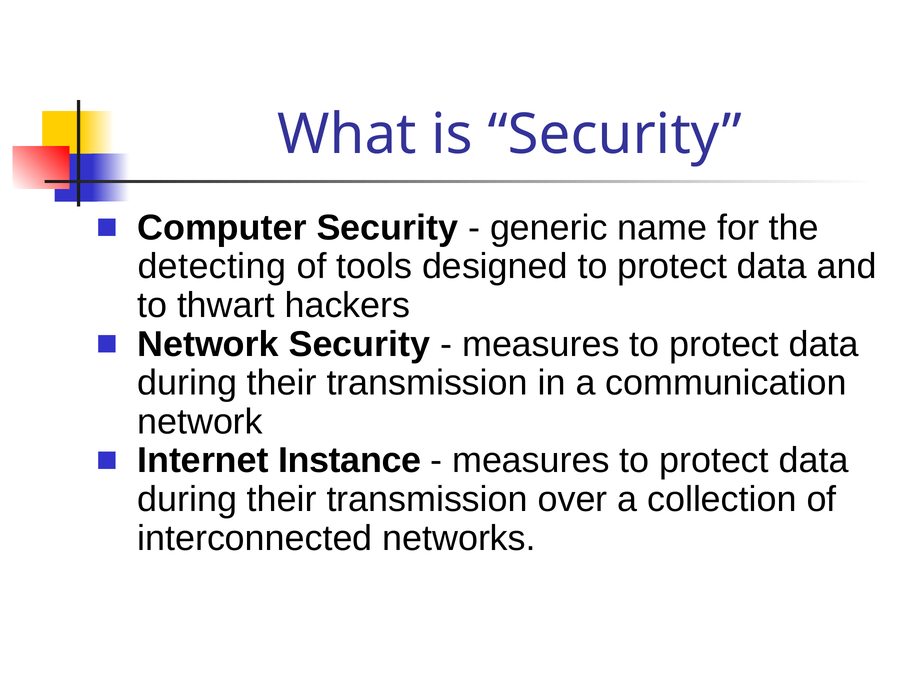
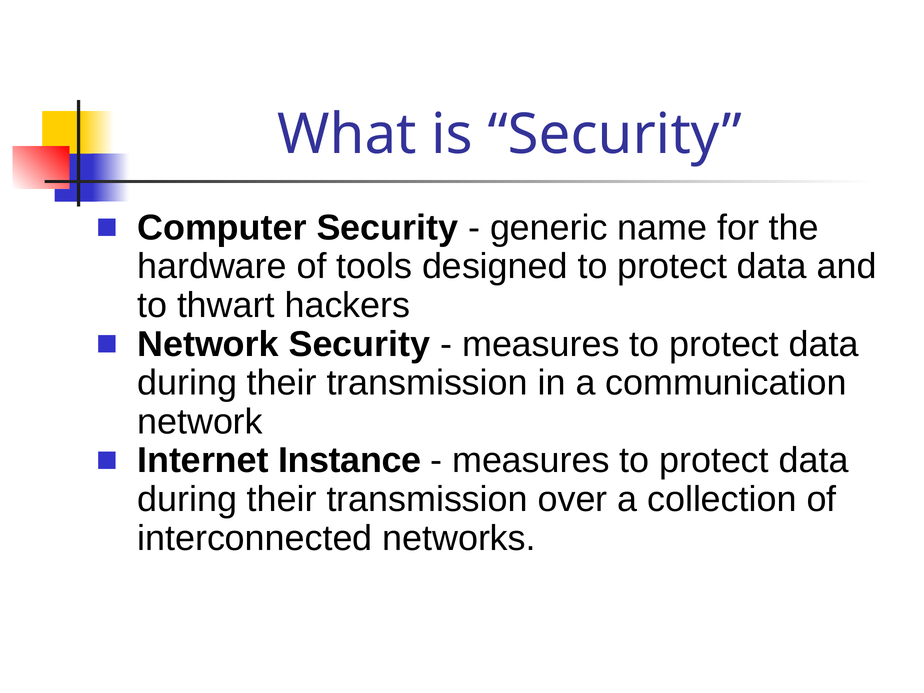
detecting: detecting -> hardware (212, 267)
